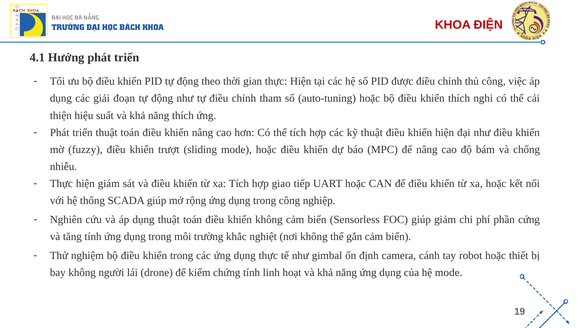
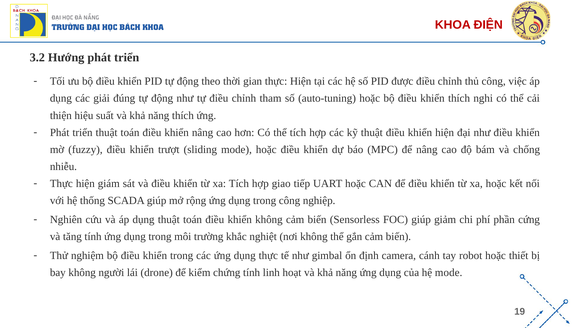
4.1: 4.1 -> 3.2 (37, 58)
đoạn: đoạn -> đúng (124, 99)
